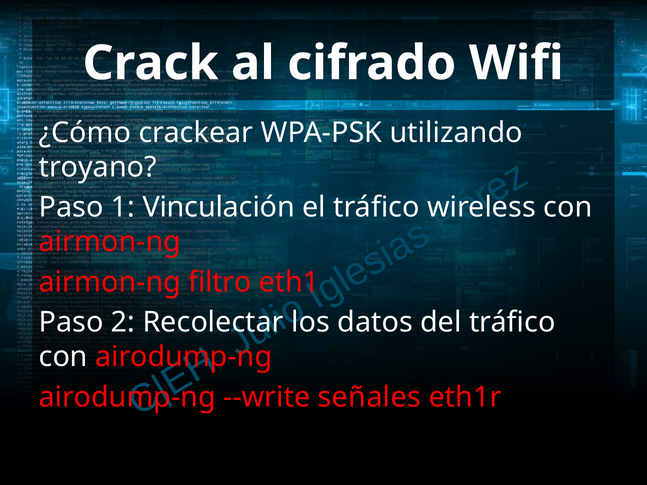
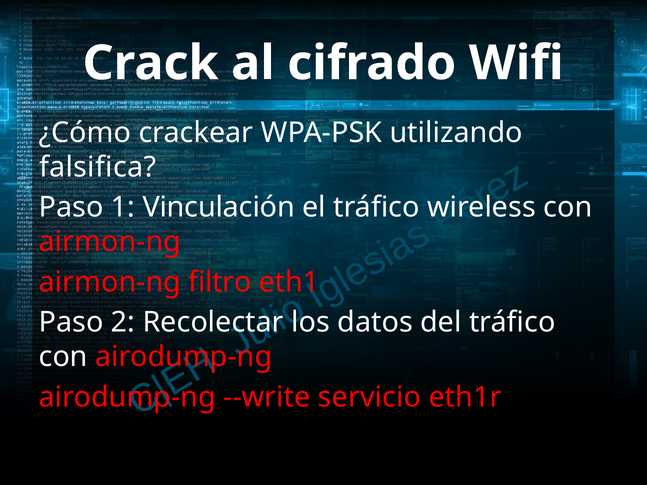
troyano: troyano -> falsifica (98, 167)
señales: señales -> servicio (369, 397)
